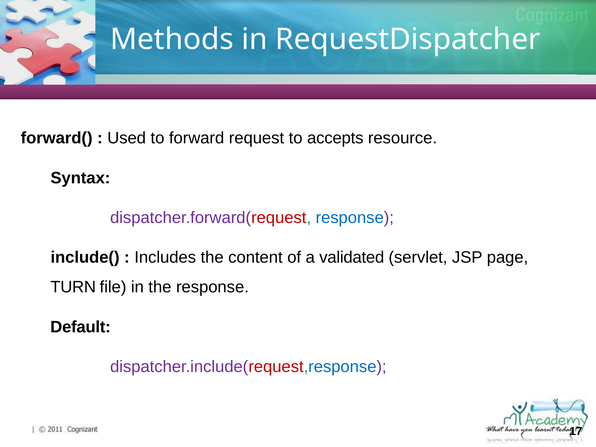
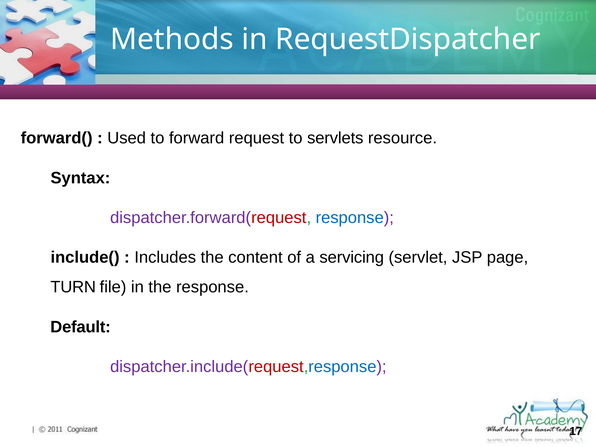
accepts: accepts -> servlets (335, 138)
validated: validated -> servicing (352, 257)
